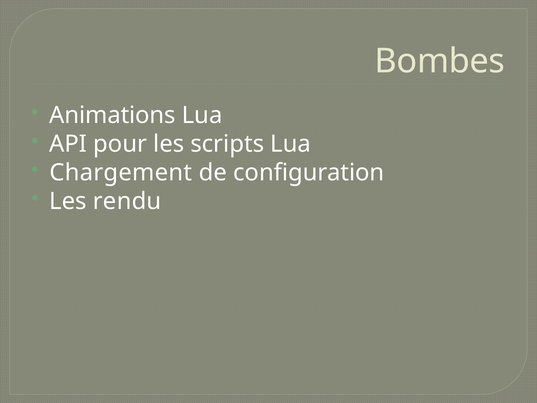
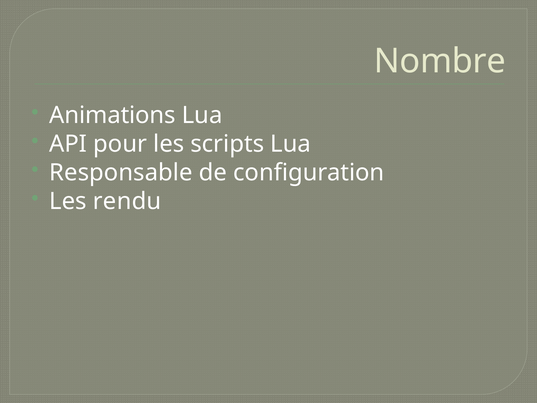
Bombes: Bombes -> Nombre (440, 61)
Chargement: Chargement -> Responsable (121, 173)
